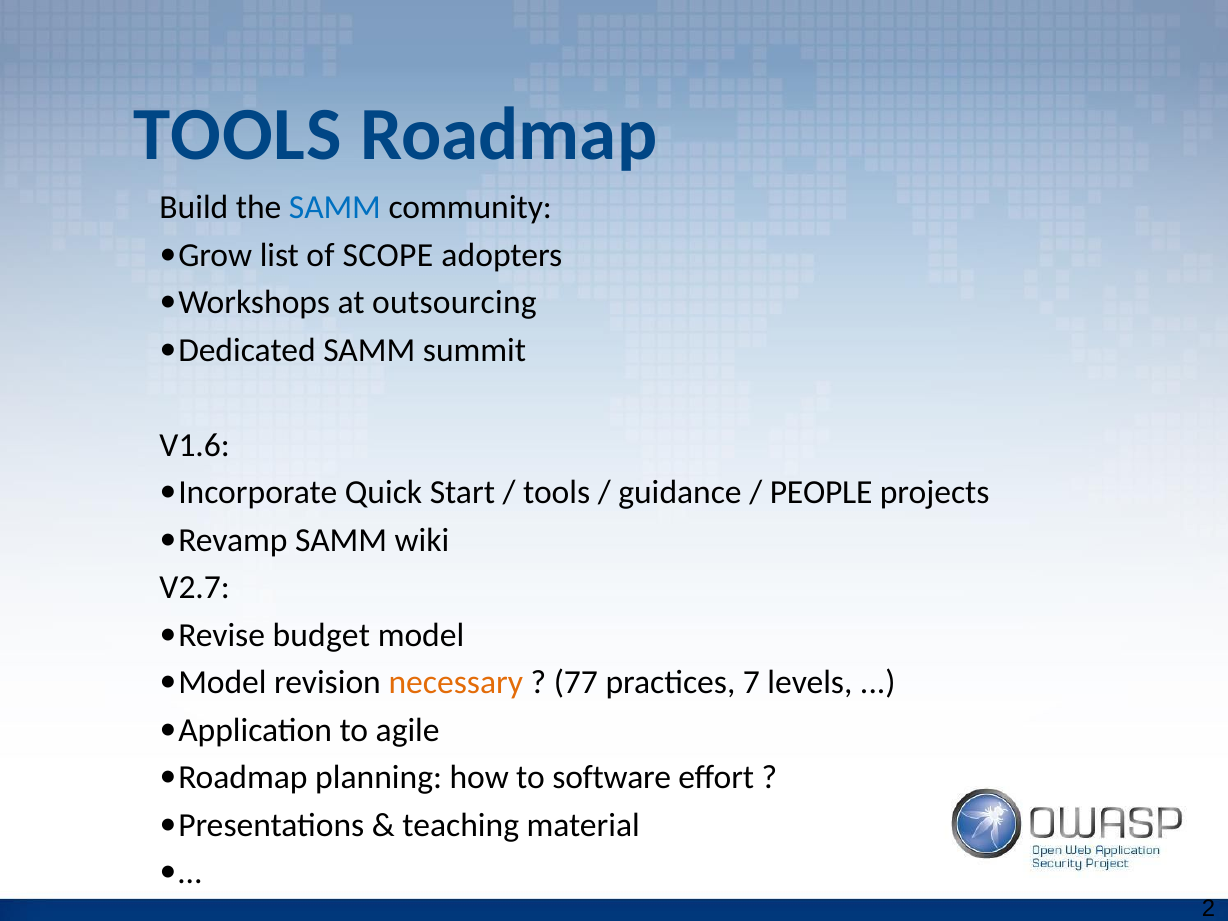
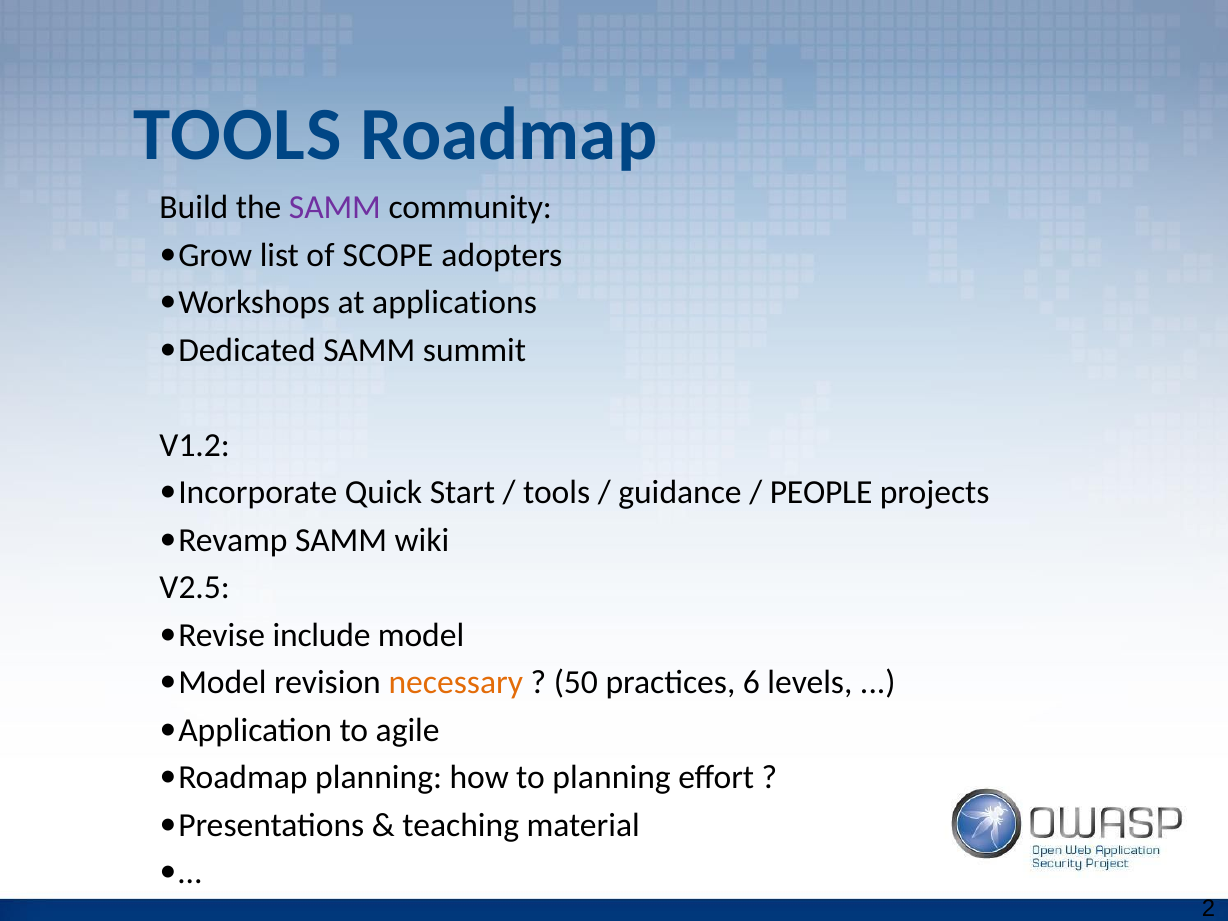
SAMM colour: blue -> purple (335, 207)
outsourcing: outsourcing -> applications (455, 302)
V1.6: V1.6 -> V1.2 (195, 445)
V2.7: V2.7 -> V2.5 (195, 588)
budget: budget -> include (322, 635)
77: 77 -> 50 (576, 683)
7: 7 -> 6 (751, 683)
to software: software -> planning (612, 778)
